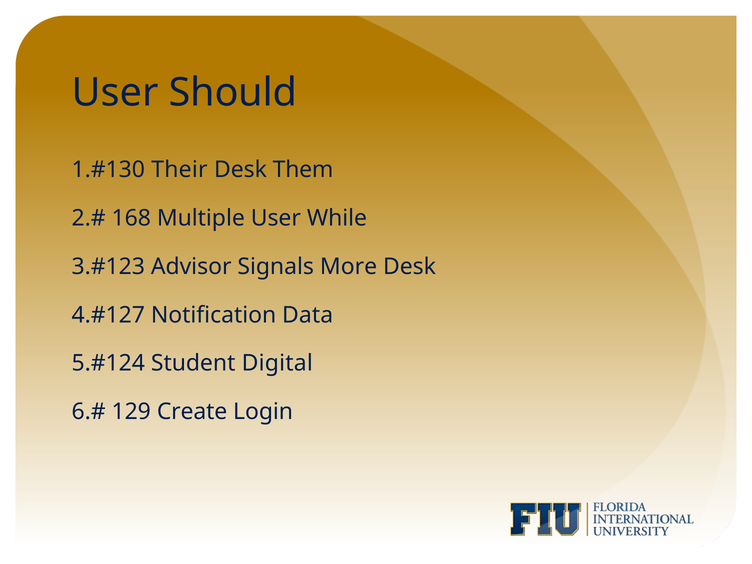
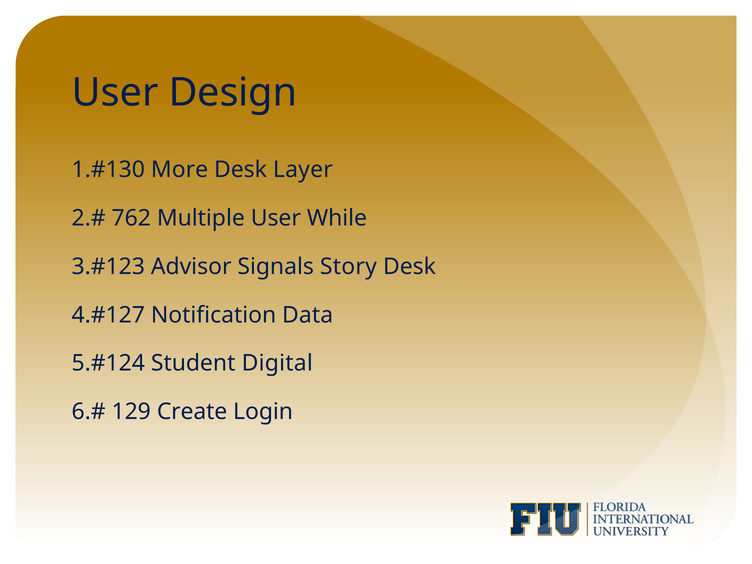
Should: Should -> Design (233, 92)
Their: Their -> More (180, 170)
Them: Them -> Layer (303, 170)
168: 168 -> 762 (131, 218)
More: More -> Story (348, 266)
